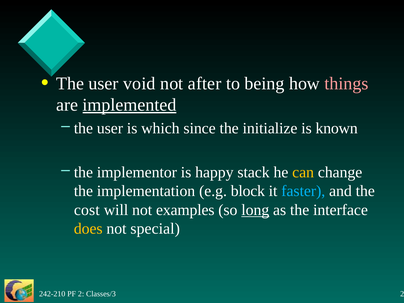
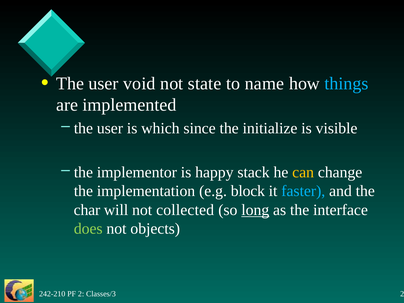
after: after -> state (205, 83)
being: being -> name (264, 83)
things colour: pink -> light blue (346, 83)
implemented underline: present -> none (129, 105)
known: known -> visible (337, 128)
cost: cost -> char (87, 210)
examples: examples -> collected (185, 210)
does colour: yellow -> light green (88, 229)
special: special -> objects (155, 229)
